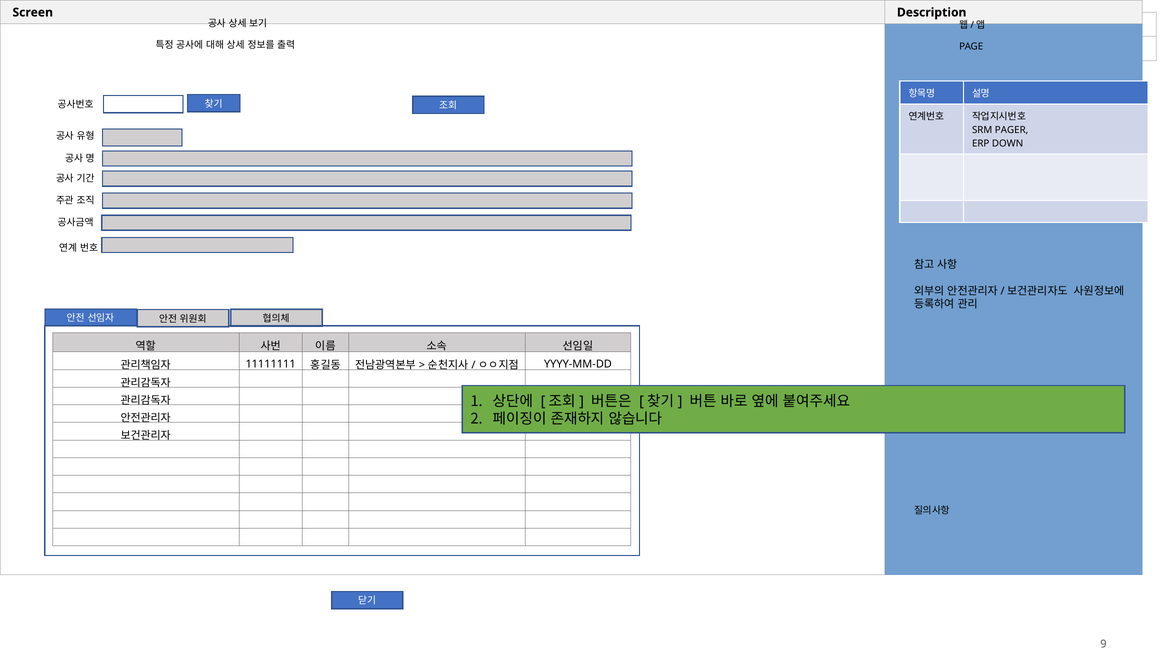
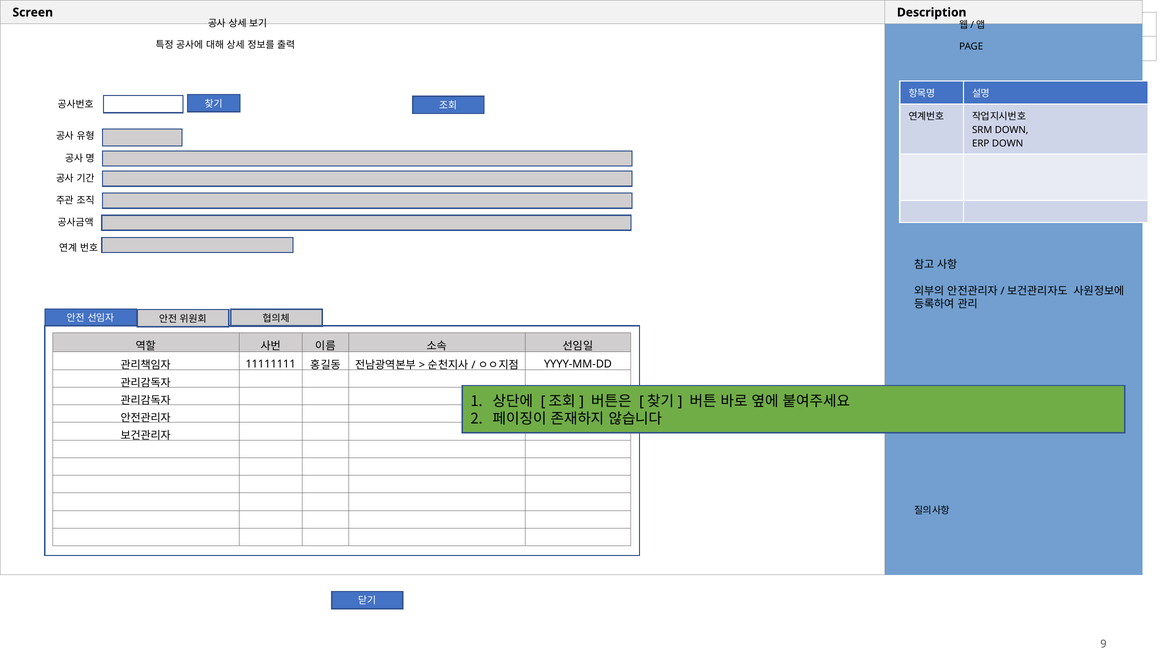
SRM PAGER: PAGER -> DOWN (1012, 130)
